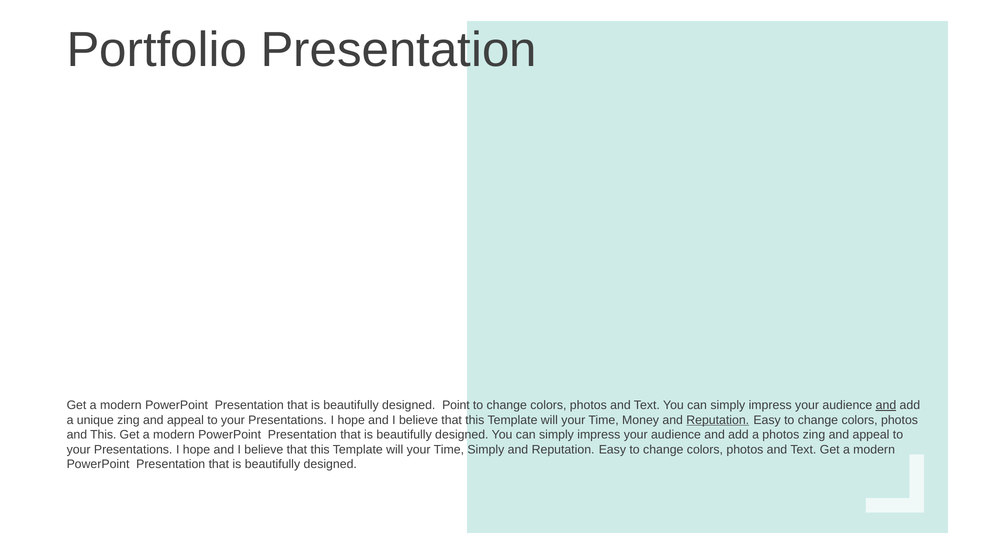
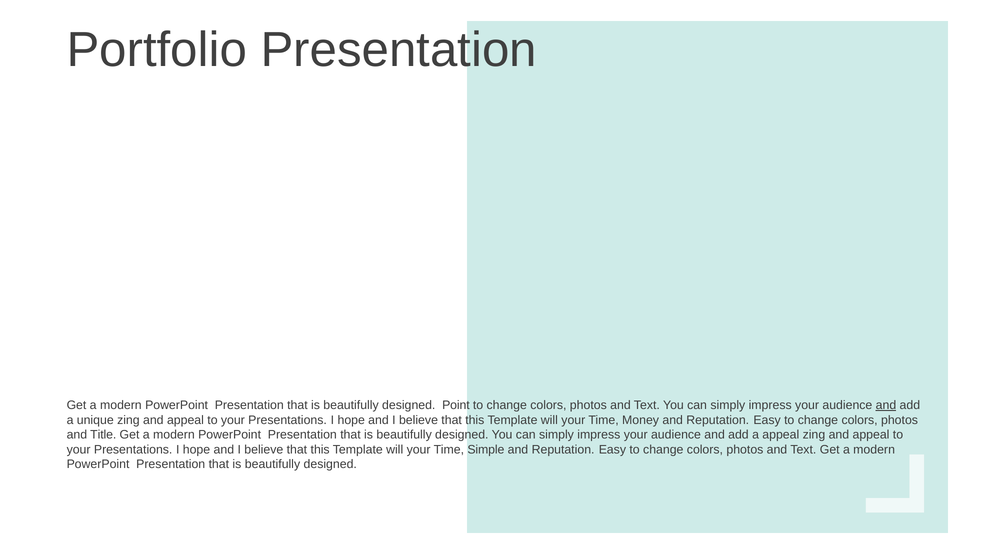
Reputation underline: present -> none (718, 420)
and This: This -> Title (103, 435)
a photos: photos -> appeal (781, 435)
Time Simply: Simply -> Simple (486, 450)
